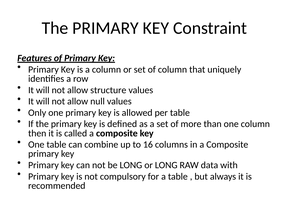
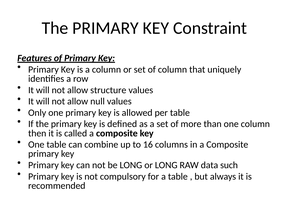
with: with -> such (229, 165)
